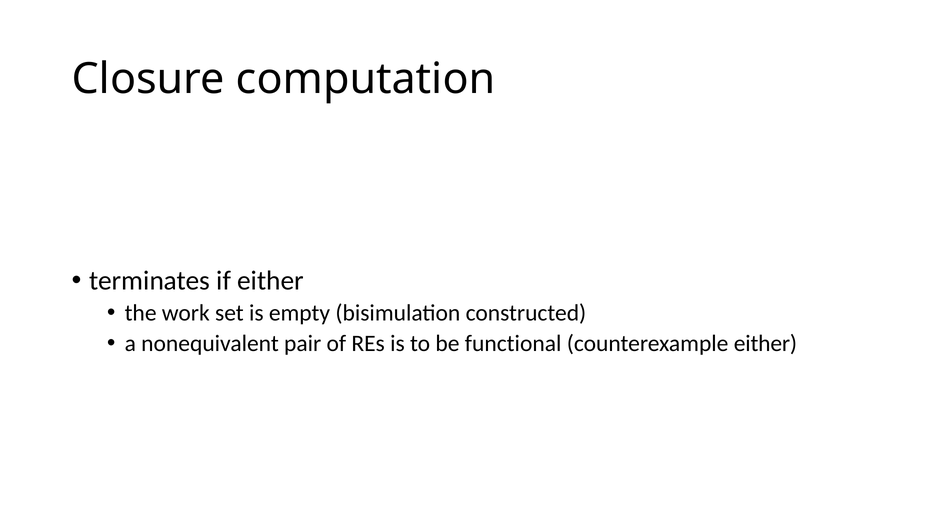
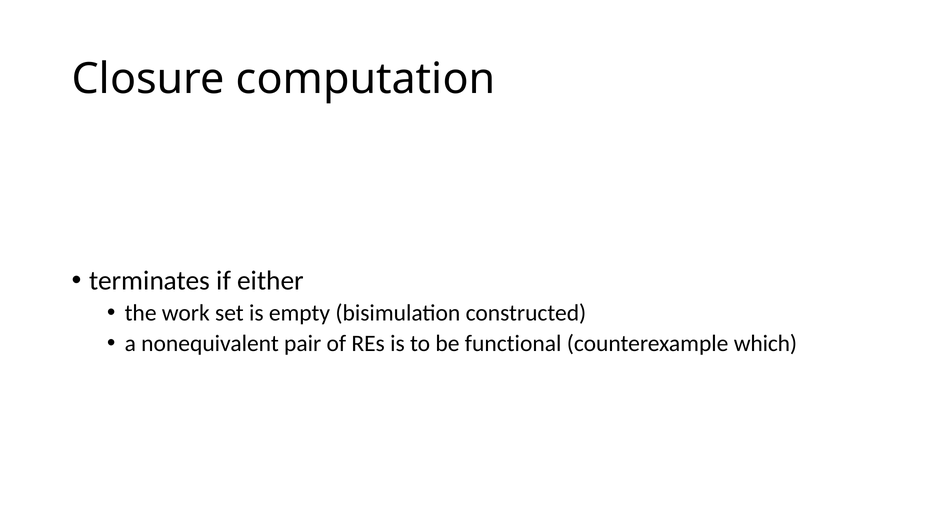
counterexample either: either -> which (765, 343)
